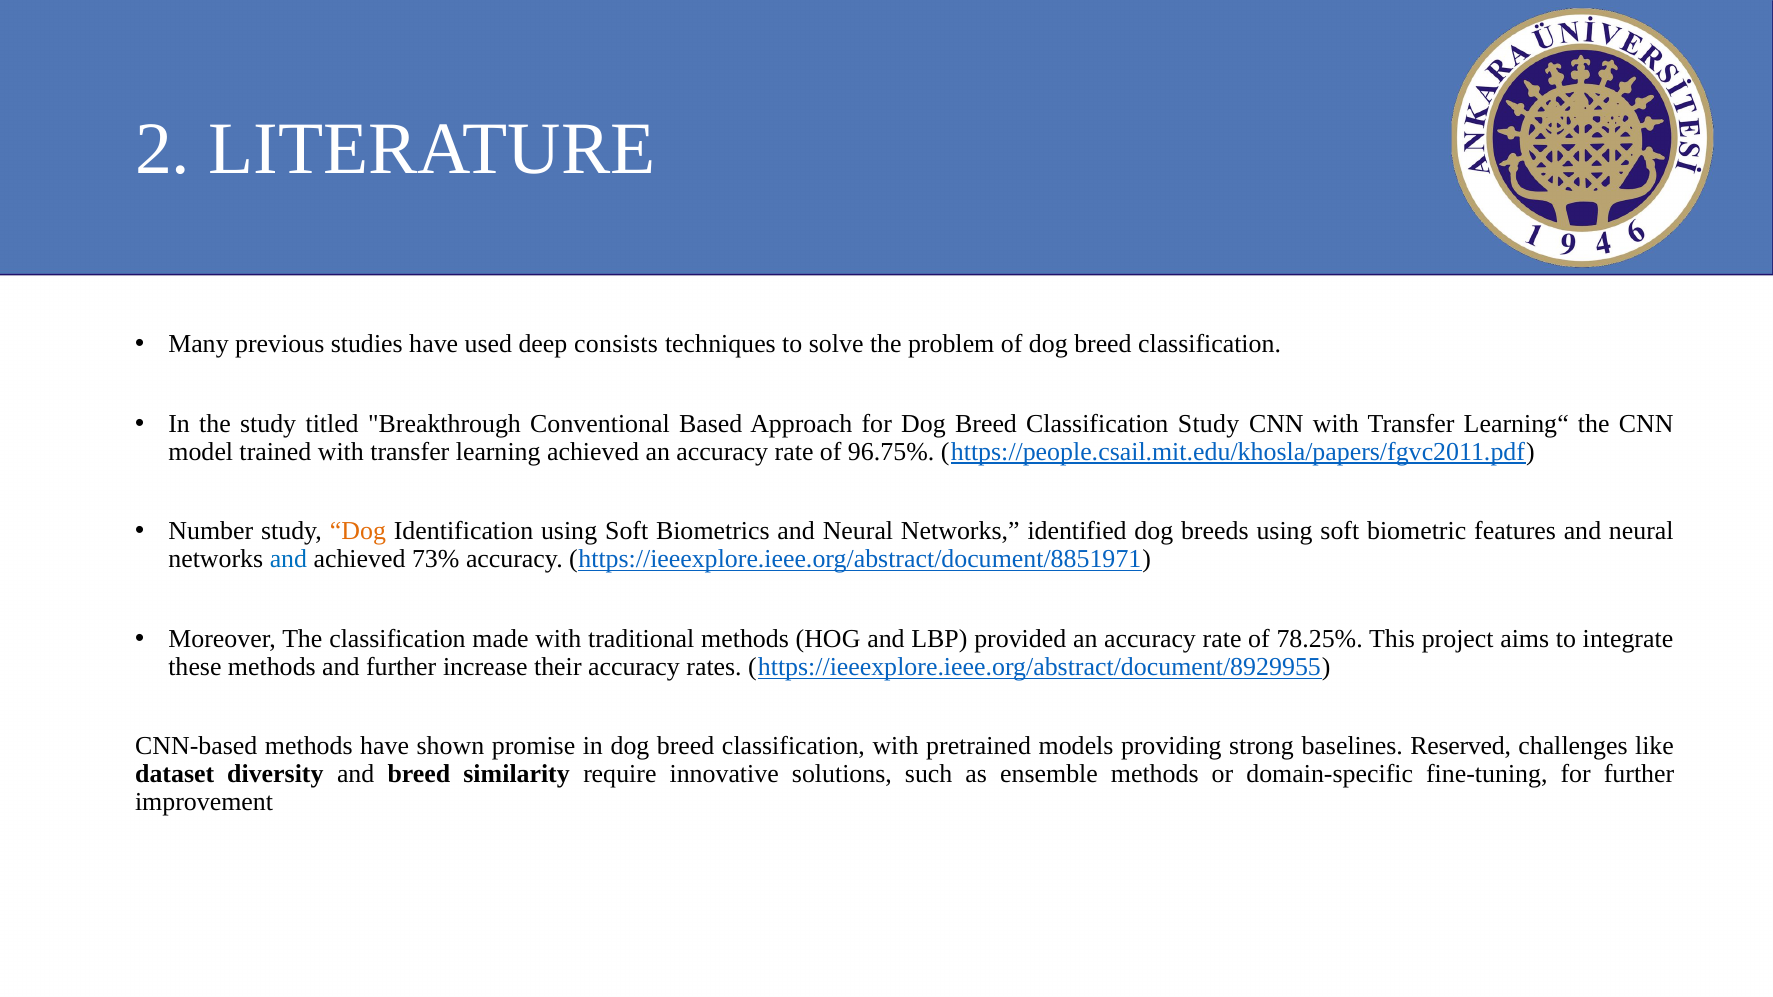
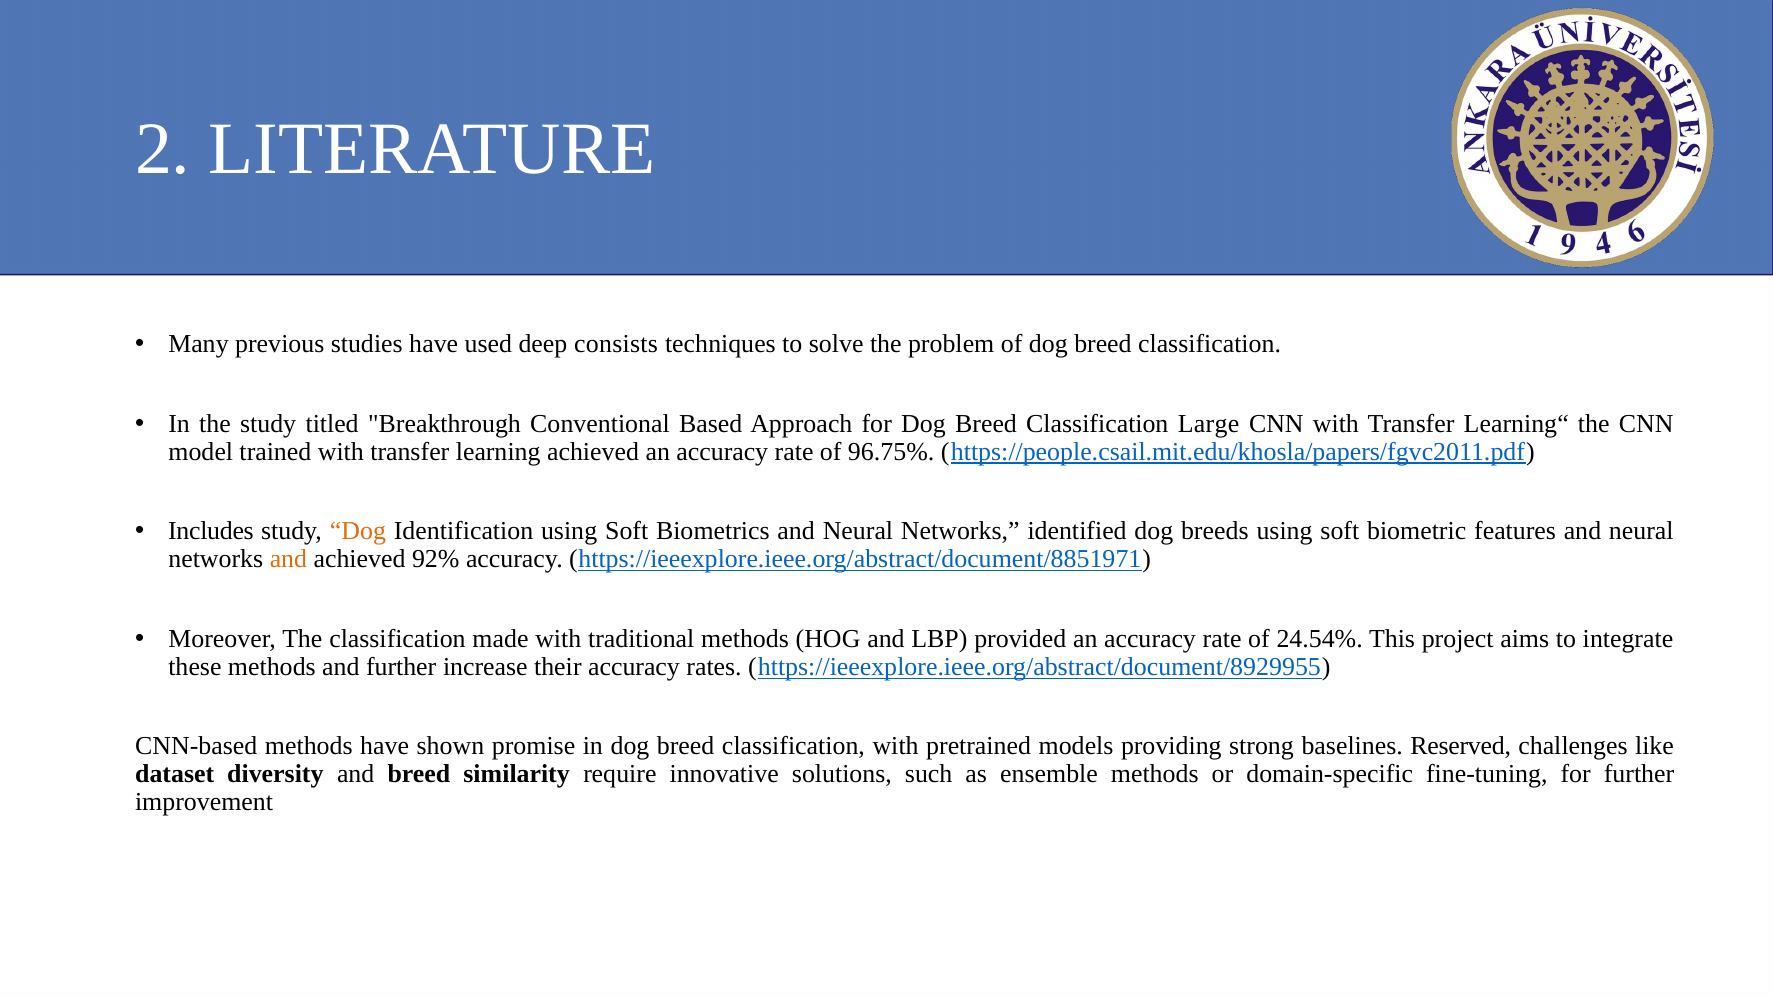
Classification Study: Study -> Large (1209, 424)
Number: Number -> Includes (211, 531)
and colour: blue -> orange (288, 559)
73%: 73% -> 92% (436, 559)
78.25%: 78.25% -> 24.54% (1320, 639)
